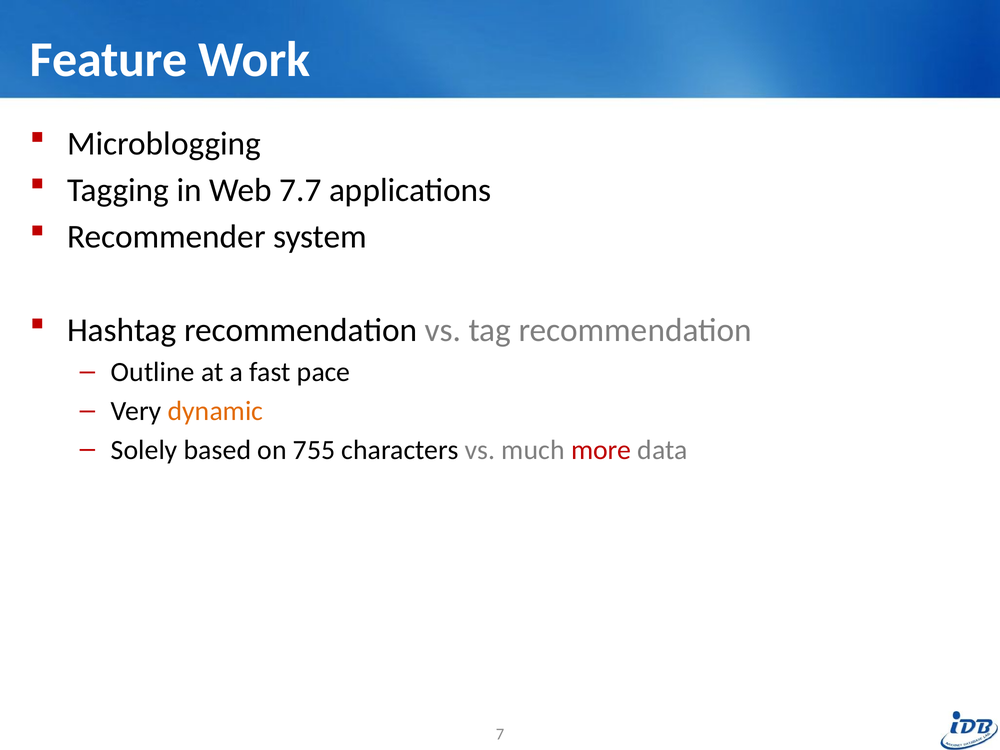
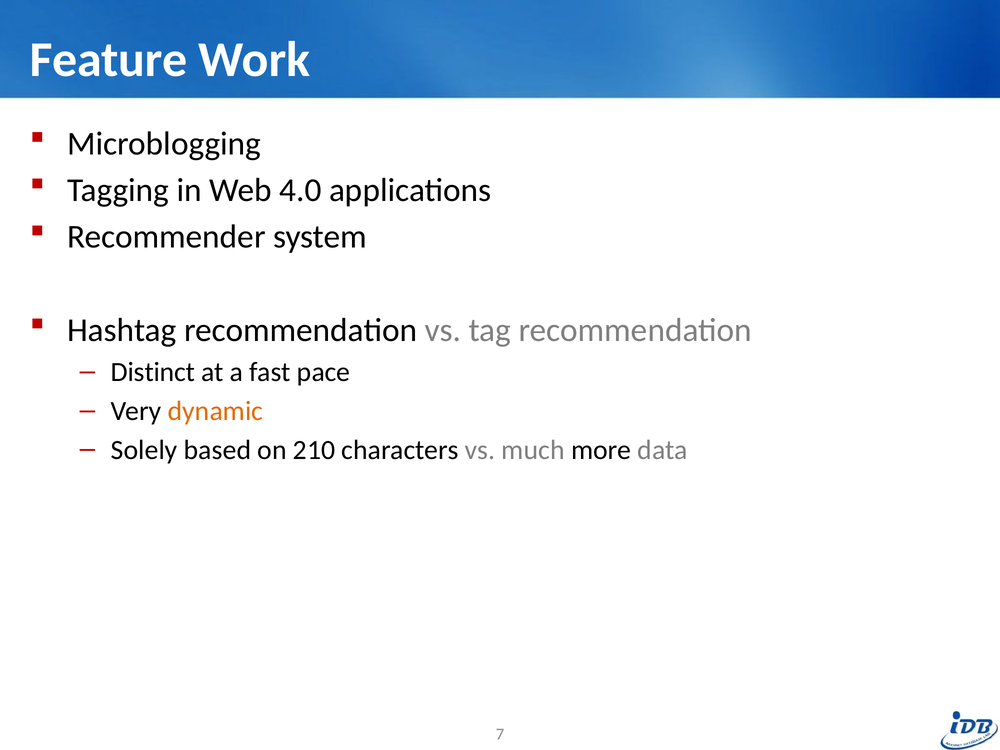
7.7: 7.7 -> 4.0 (300, 190)
Outline: Outline -> Distinct (153, 372)
755: 755 -> 210 (314, 450)
more colour: red -> black (601, 450)
